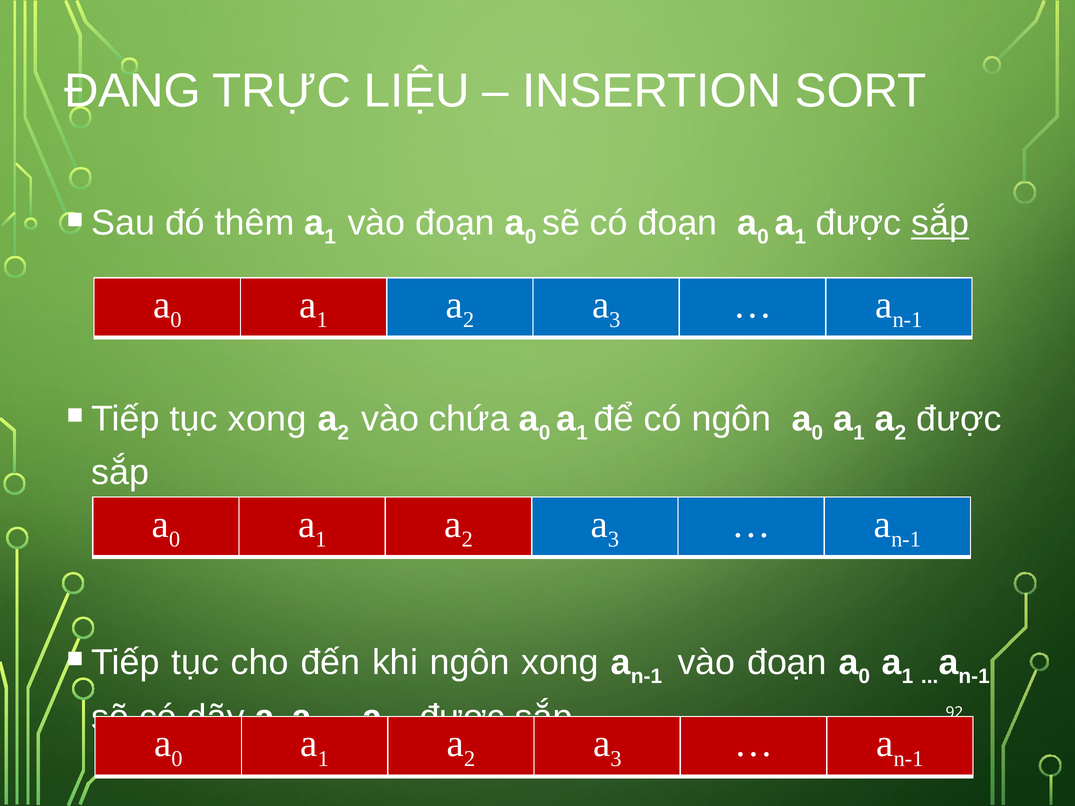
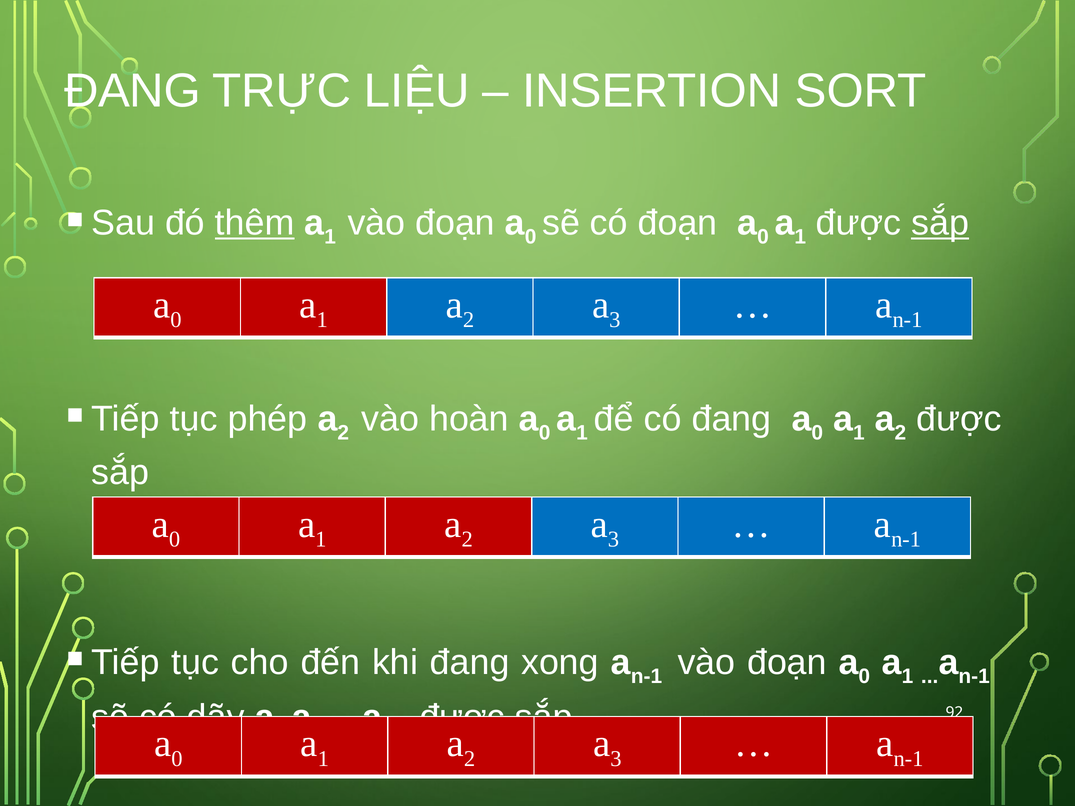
thêm underline: none -> present (255, 223)
tục xong: xong -> phép (267, 419)
chứa: chứa -> hoàn (469, 419)
có ngôn: ngôn -> đang (731, 419)
khi ngôn: ngôn -> đang (470, 662)
